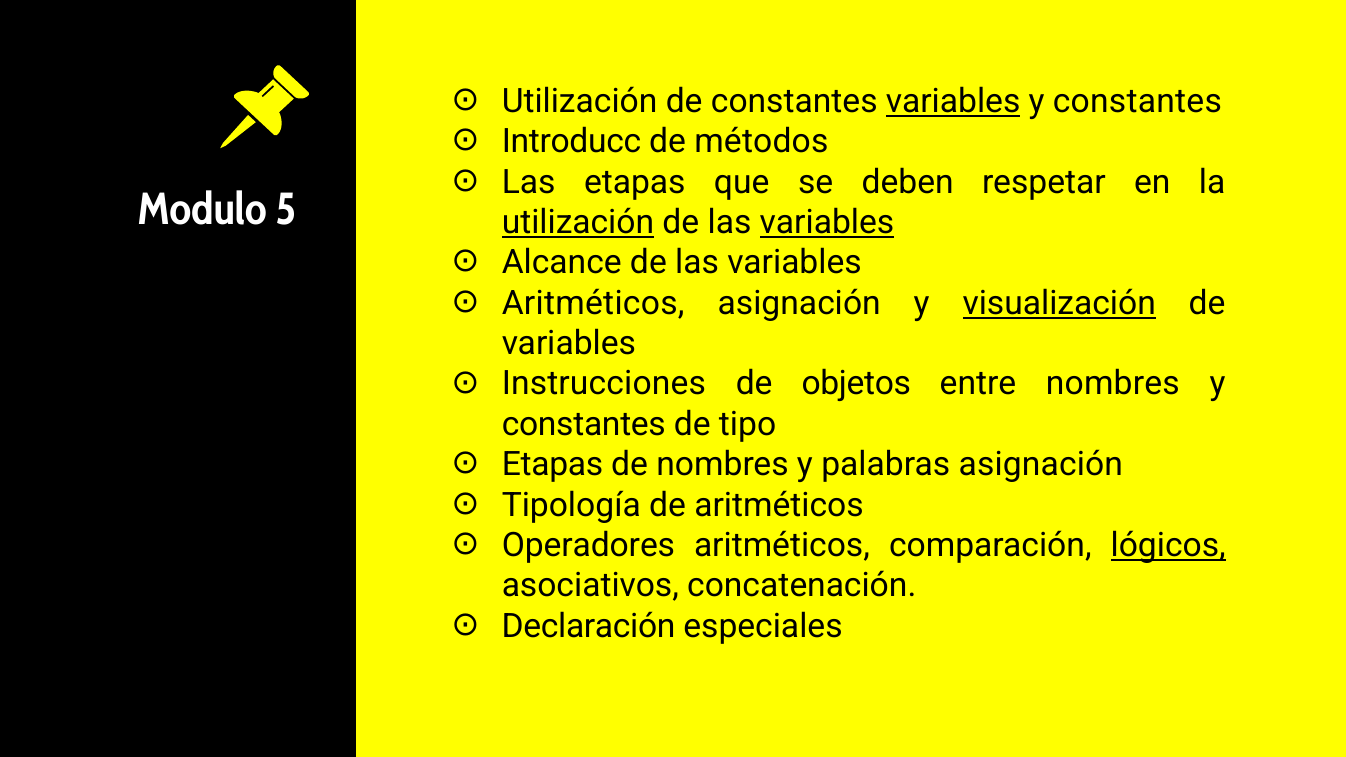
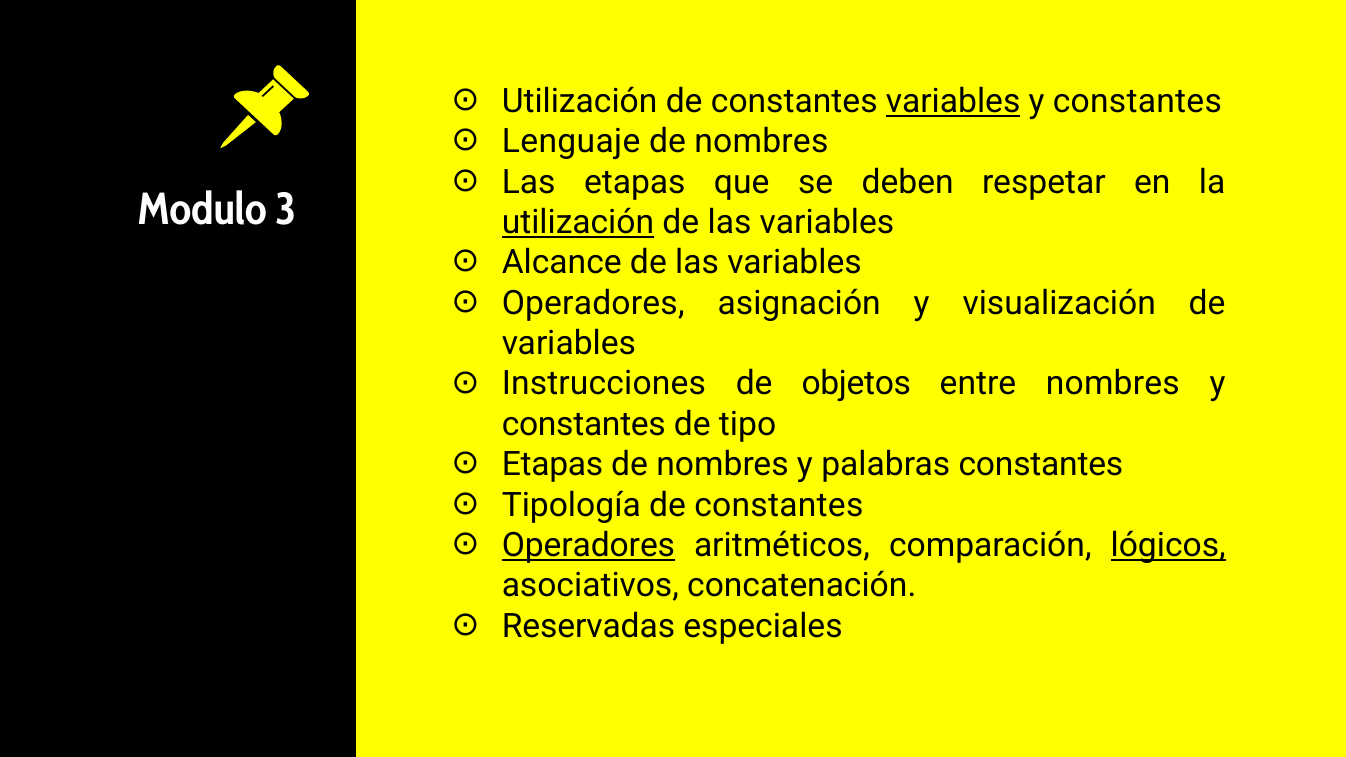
Introducc: Introducc -> Lenguaje (571, 142)
métodos: métodos -> nombres (761, 142)
5: 5 -> 3 (286, 210)
variables underline: present -> none (827, 222)
Aritméticos: Aritméticos -> Operadores (593, 303)
visualización underline: present -> none (1059, 303)
palabras asignación: asignación -> constantes (1041, 465)
Tipología de aritméticos: aritméticos -> constantes (779, 505)
Operadores underline: none -> present (588, 545)
Declaración: Declaración -> Reservadas (588, 626)
